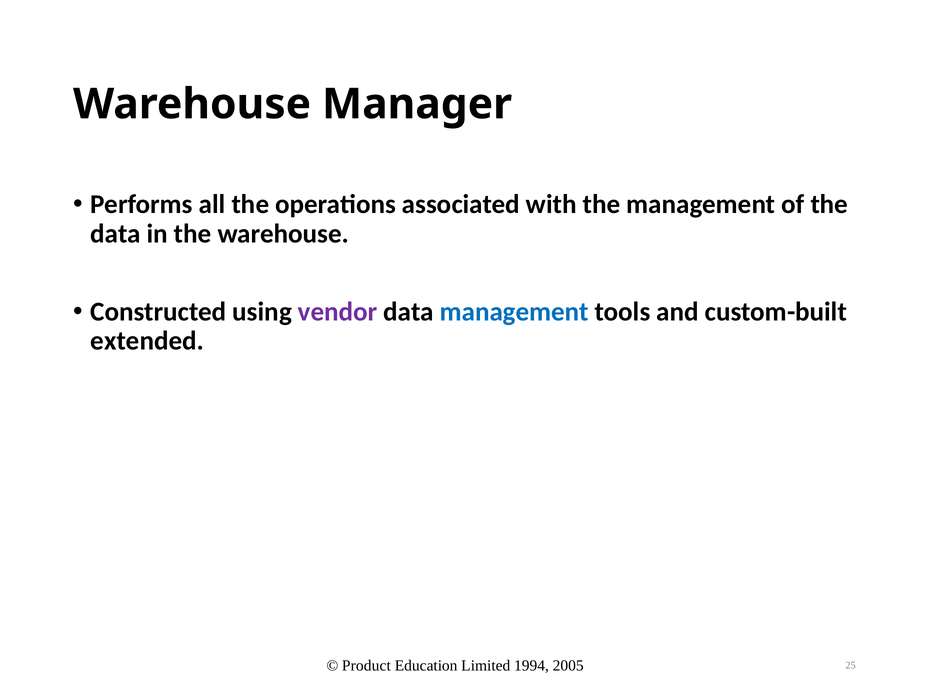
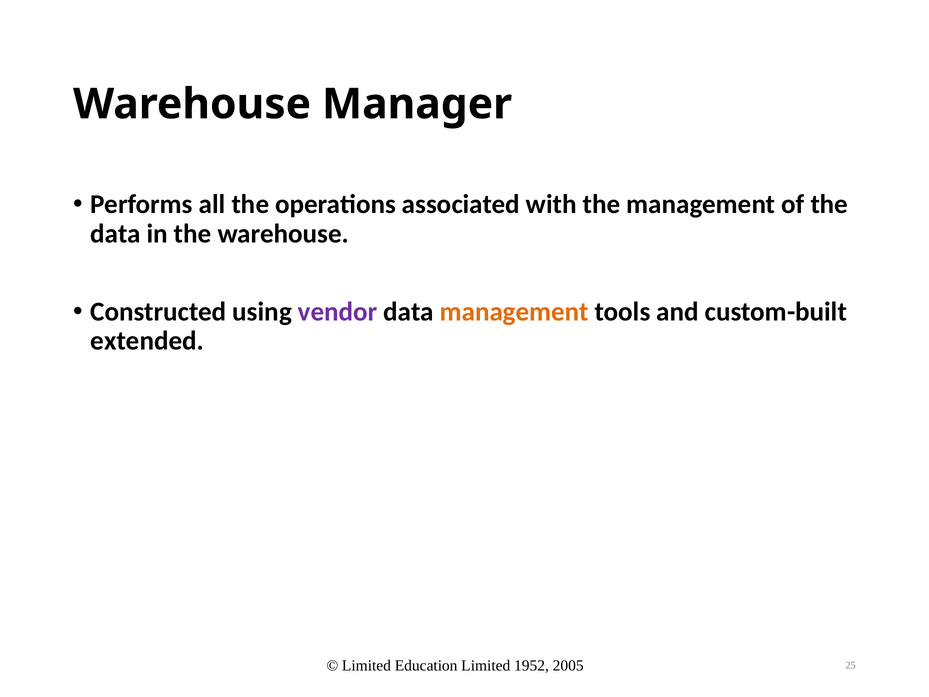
management colour: blue -> orange (514, 312)
Product: Product -> Limited (366, 665)
1994: 1994 -> 1952 (531, 665)
